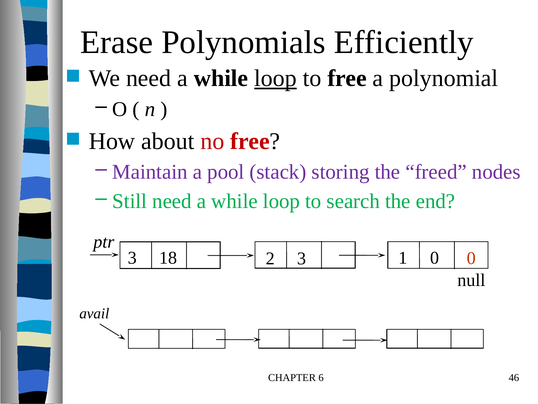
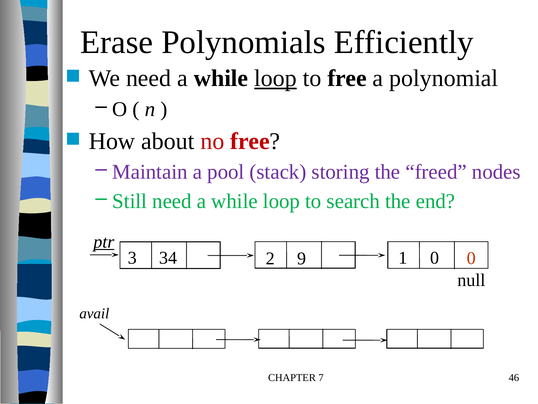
ptr underline: none -> present (104, 242)
18: 18 -> 34 (168, 258)
2 3: 3 -> 9 (302, 258)
6: 6 -> 7 (321, 377)
